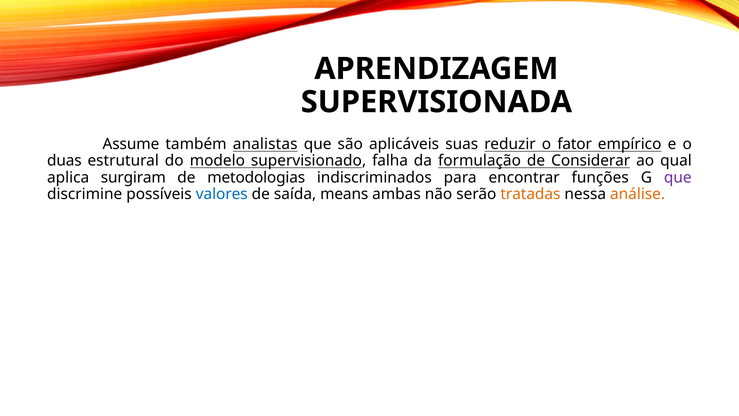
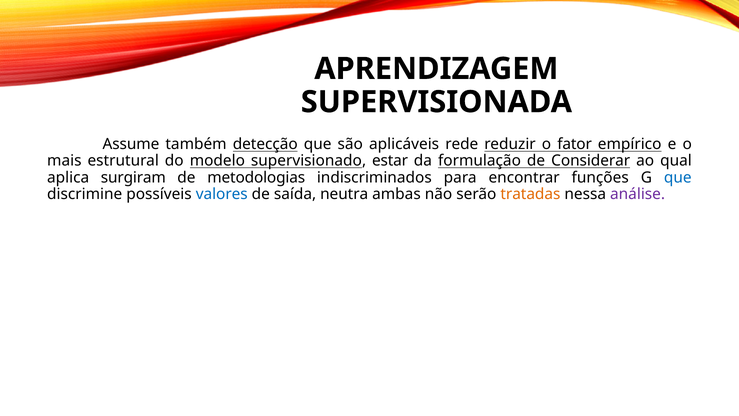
analistas: analistas -> detecção (265, 144)
suas: suas -> rede (462, 144)
duas: duas -> mais (64, 161)
falha: falha -> estar (390, 161)
que colour: purple -> blue (678, 177)
means: means -> neutra (344, 194)
análise colour: orange -> purple (638, 194)
